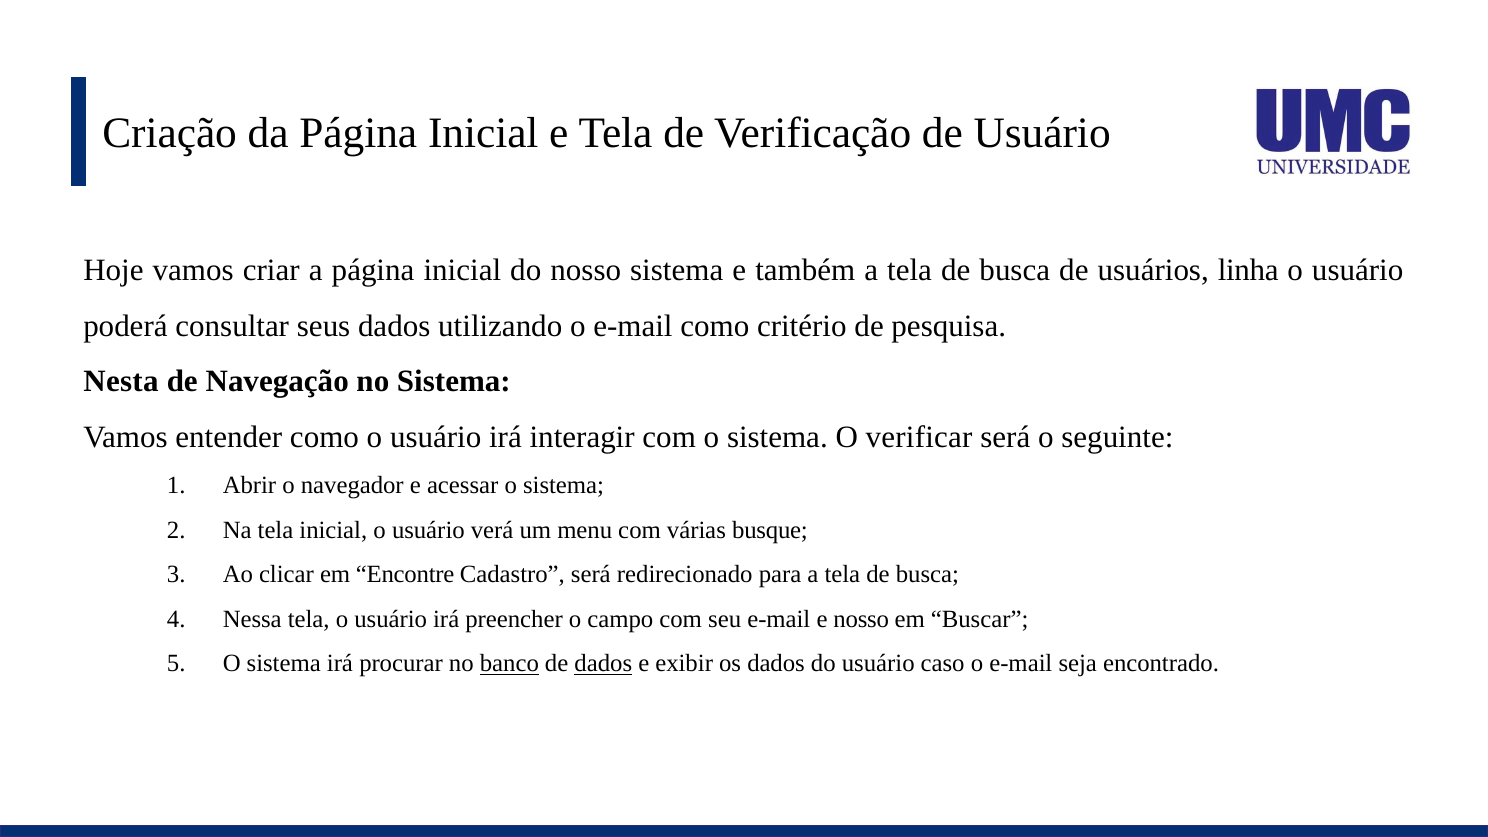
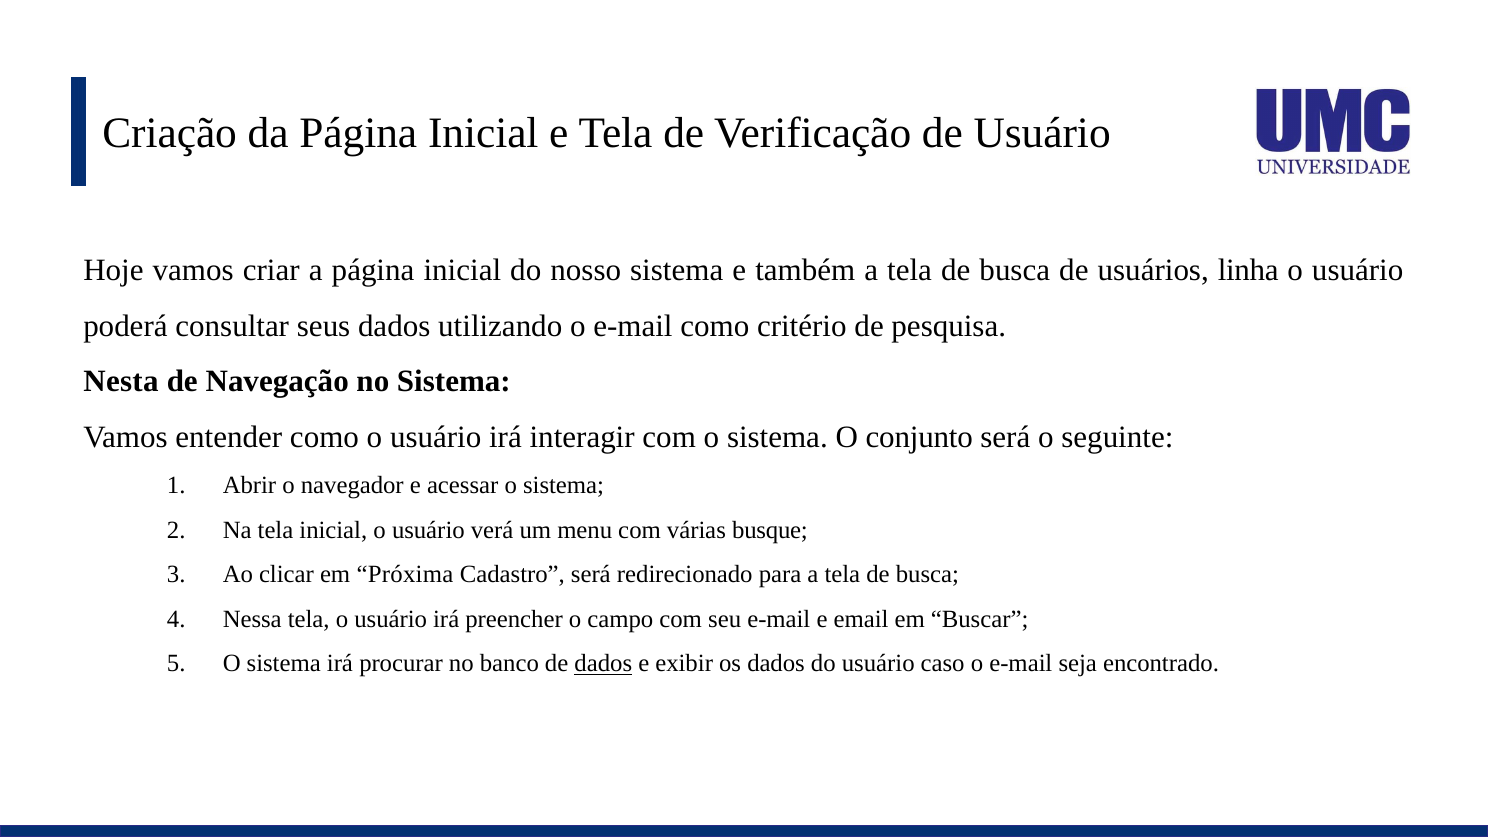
verificar: verificar -> conjunto (919, 437)
Encontre: Encontre -> Próxima (405, 574)
e nosso: nosso -> email (861, 619)
banco underline: present -> none (509, 664)
